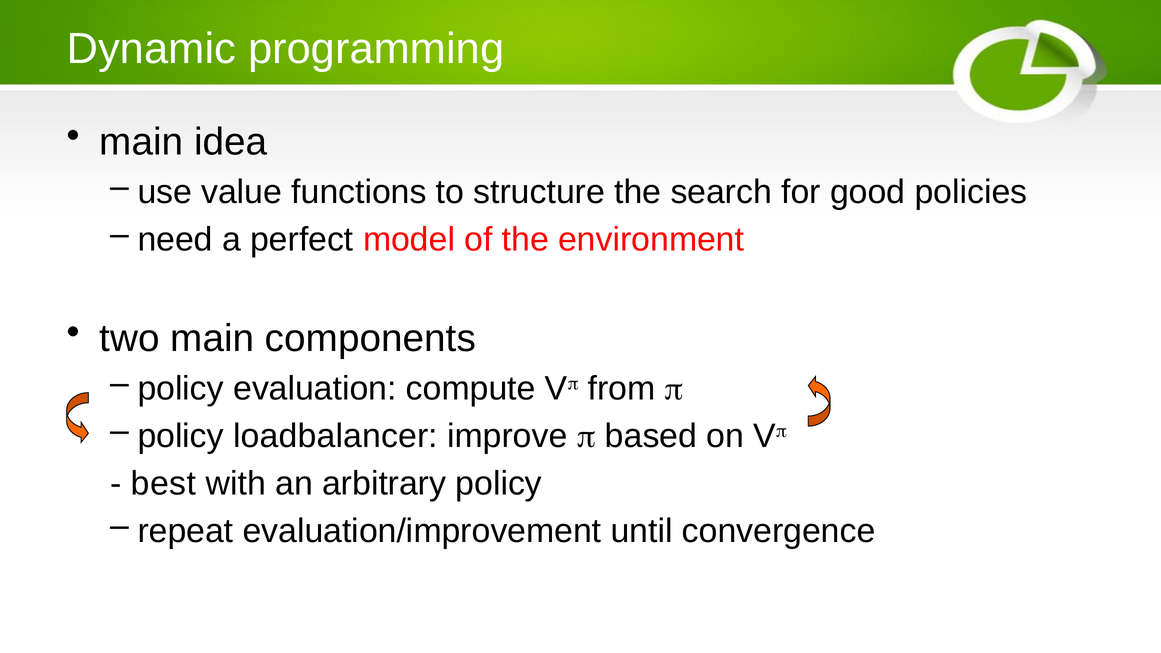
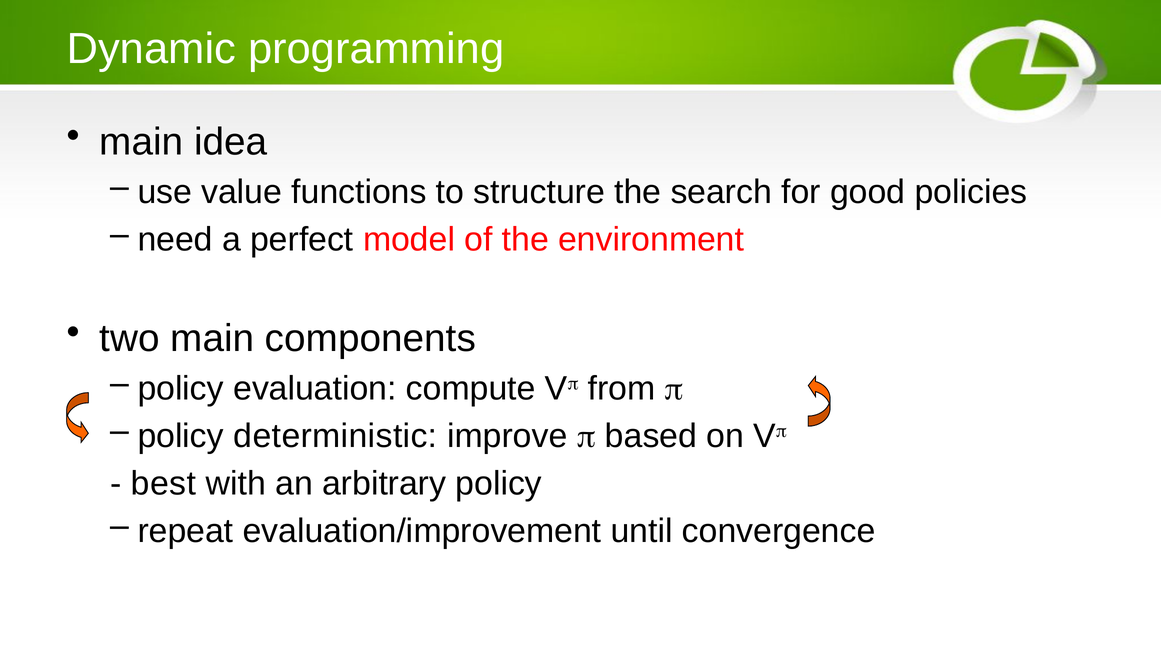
loadbalancer: loadbalancer -> deterministic (335, 436)
